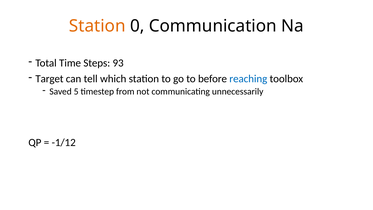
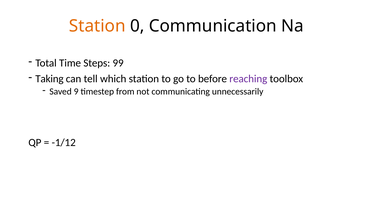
93: 93 -> 99 (118, 63)
Target: Target -> Taking (49, 79)
reaching colour: blue -> purple (248, 79)
5: 5 -> 9 (76, 92)
